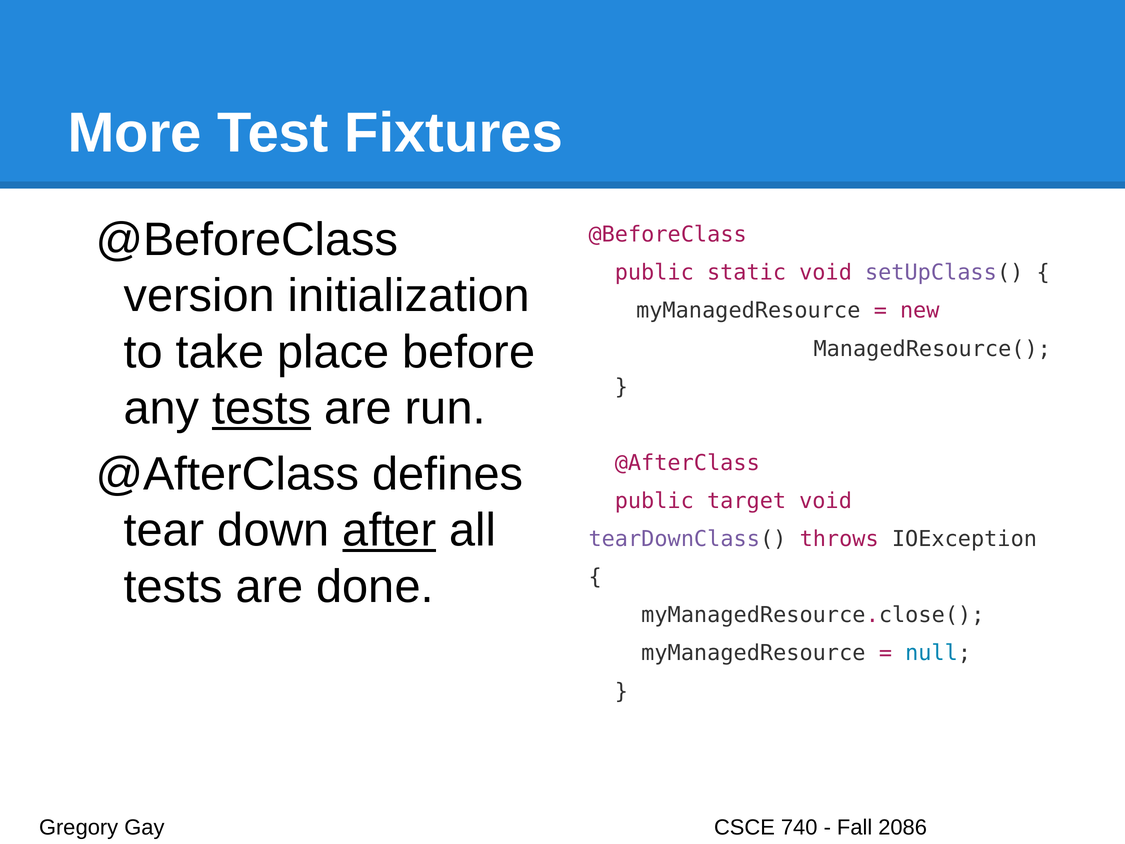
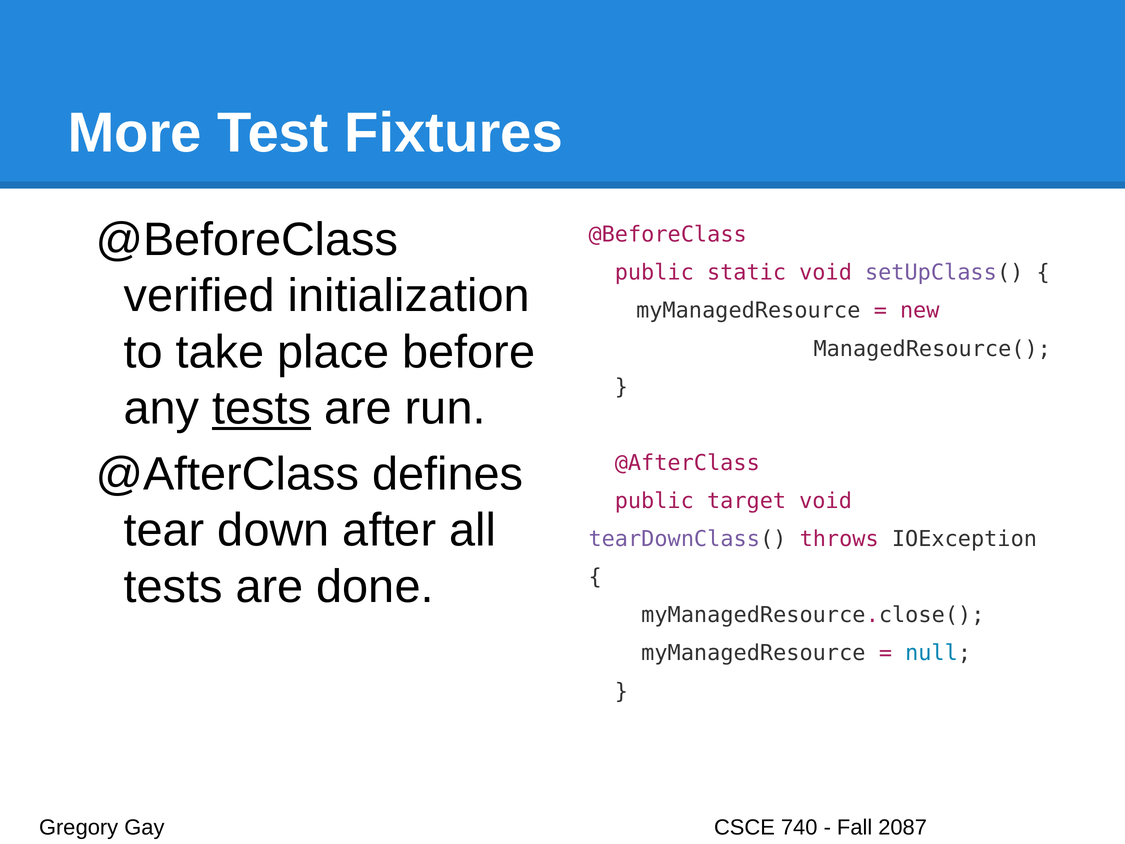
version: version -> verified (199, 296)
after underline: present -> none (389, 530)
2086: 2086 -> 2087 (903, 827)
